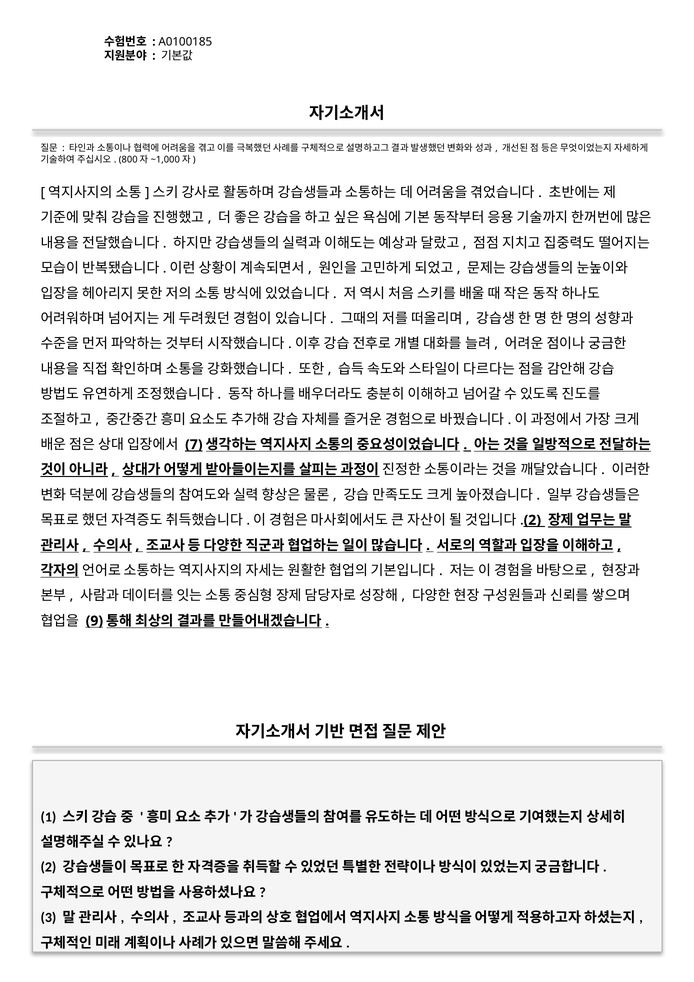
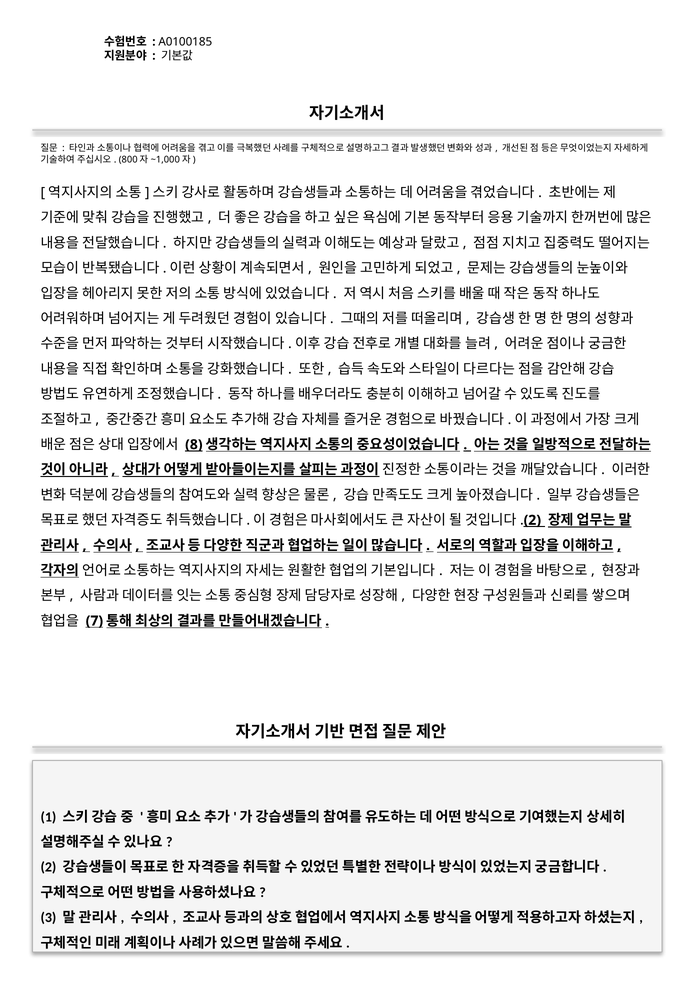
7: 7 -> 8 (194, 444)
9: 9 -> 7 (94, 621)
